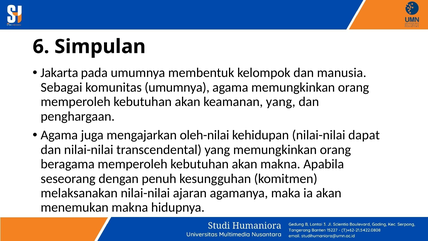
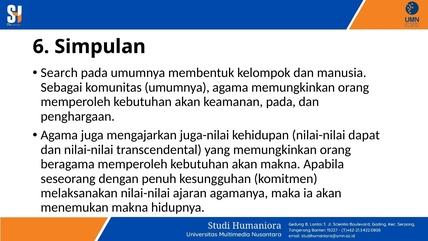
Jakarta: Jakarta -> Search (59, 73)
keamanan yang: yang -> pada (281, 102)
oleh-nilai: oleh-nilai -> juga-nilai (204, 135)
